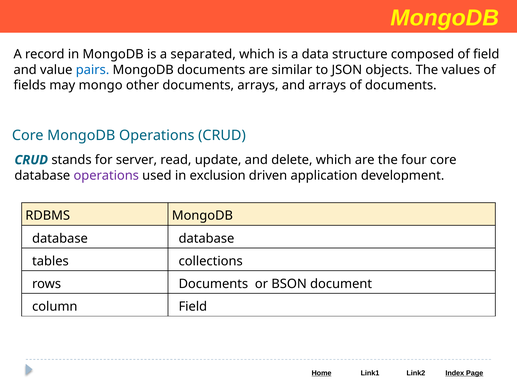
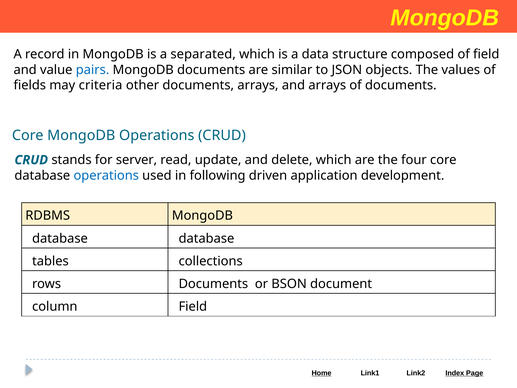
mongo: mongo -> criteria (101, 85)
operations colour: purple -> blue (106, 175)
exclusion: exclusion -> following (218, 175)
